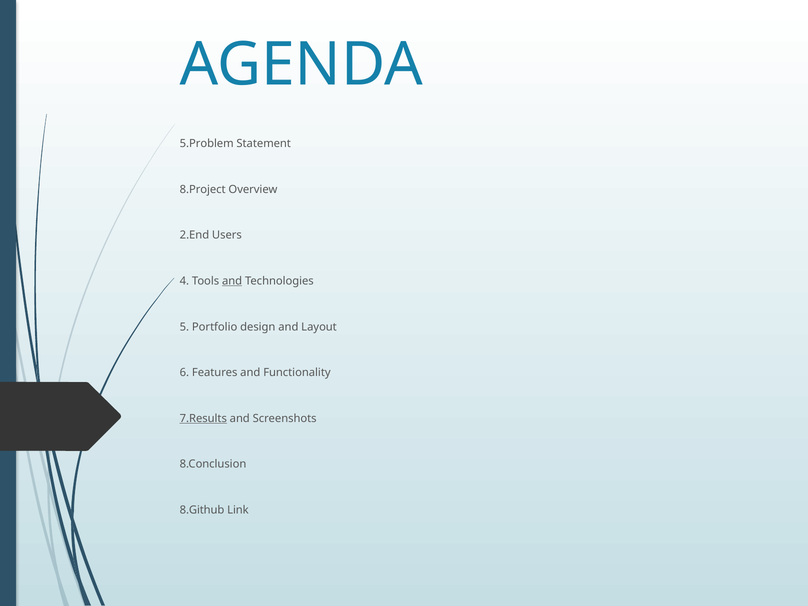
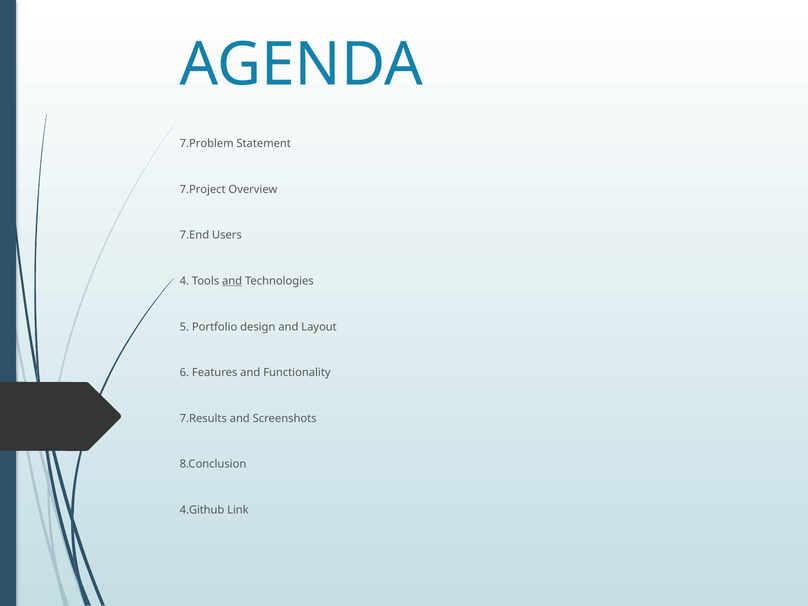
5.Problem: 5.Problem -> 7.Problem (207, 144)
8.Project: 8.Project -> 7.Project (203, 189)
2.End: 2.End -> 7.End (194, 235)
7.Results underline: present -> none (203, 418)
8.Github: 8.Github -> 4.Github (202, 510)
